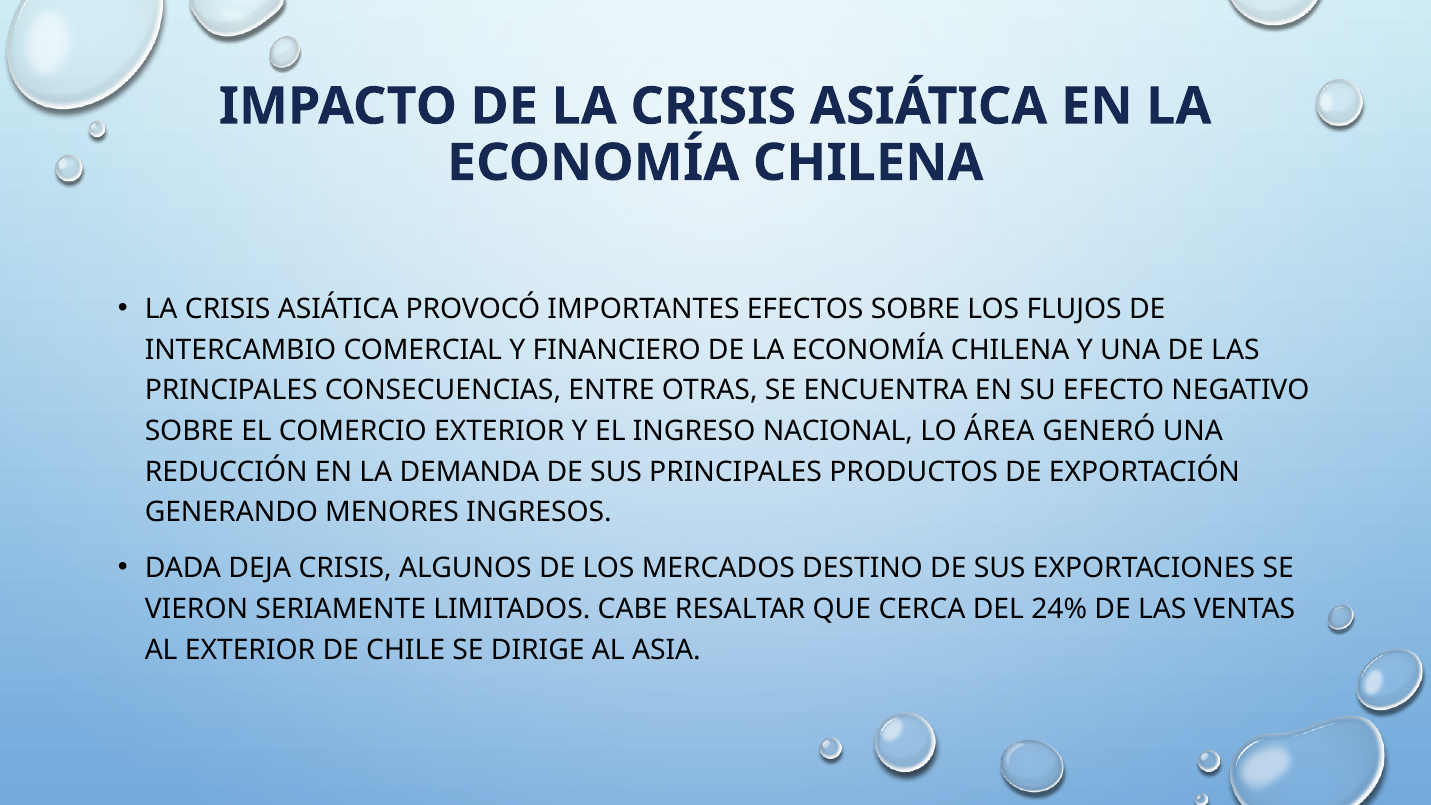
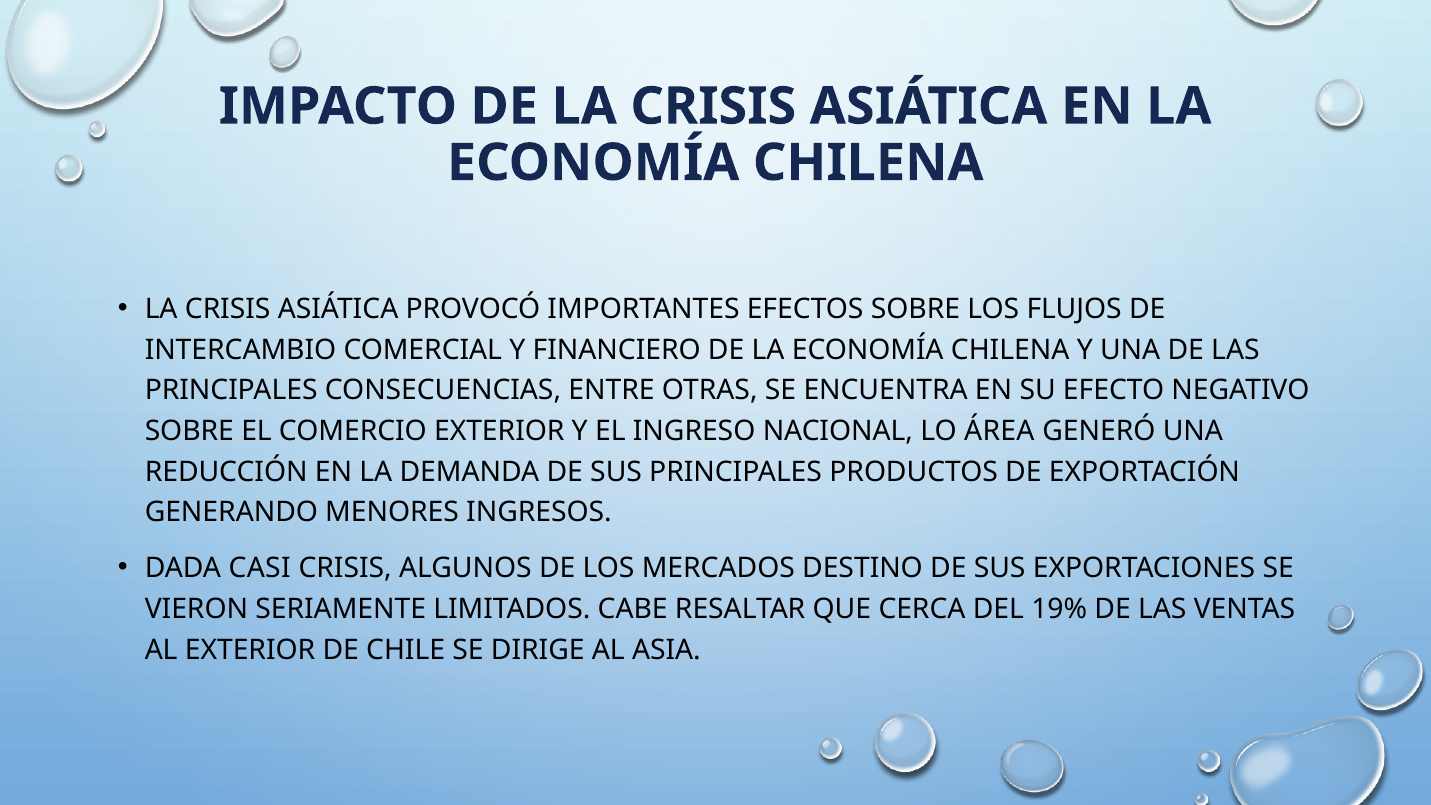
DEJA: DEJA -> CASI (260, 568)
24%: 24% -> 19% (1059, 609)
